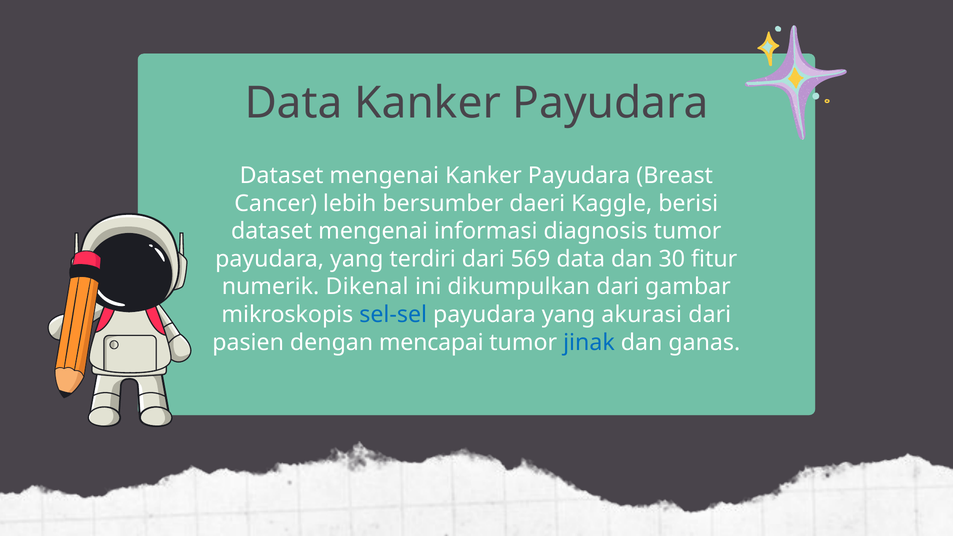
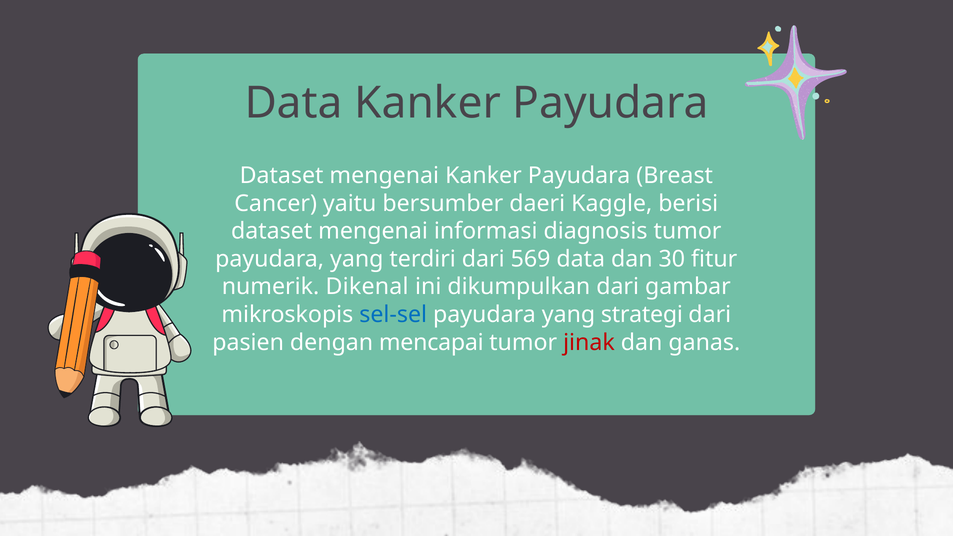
lebih: lebih -> yaitu (350, 203)
akurasi: akurasi -> strategi (642, 315)
jinak colour: blue -> red (589, 342)
